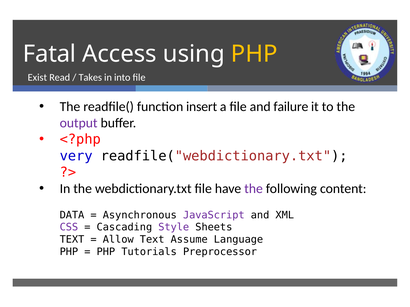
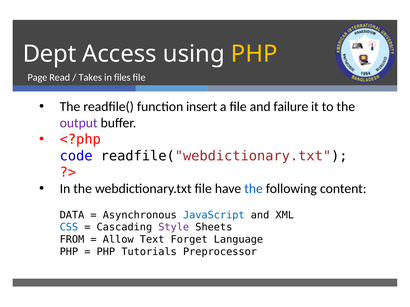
Fatal: Fatal -> Dept (50, 54)
Exist: Exist -> Page (37, 78)
into: into -> files (122, 78)
very: very -> code (76, 156)
the colour: purple -> blue (254, 189)
JavaScript colour: purple -> blue (214, 215)
CSS colour: purple -> blue (69, 228)
TEXT: TEXT -> FROM (72, 240)
Assume: Assume -> Forget (189, 240)
